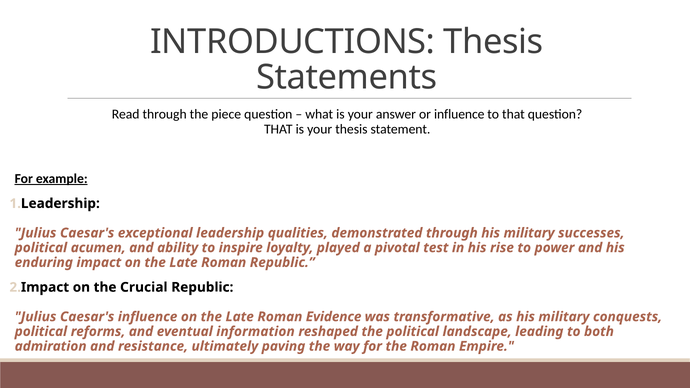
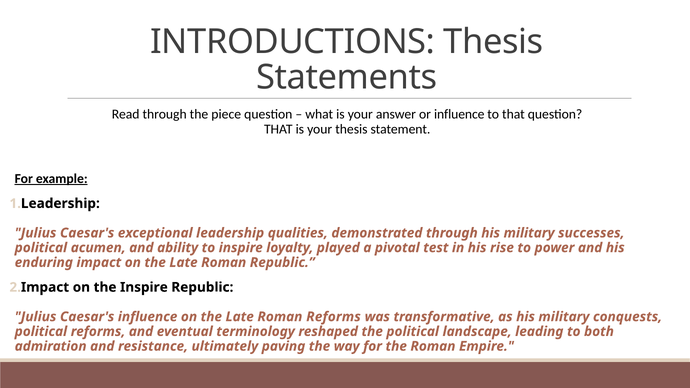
the Crucial: Crucial -> Inspire (144, 287)
Roman Evidence: Evidence -> Reforms (333, 317)
information: information -> terminology (256, 332)
